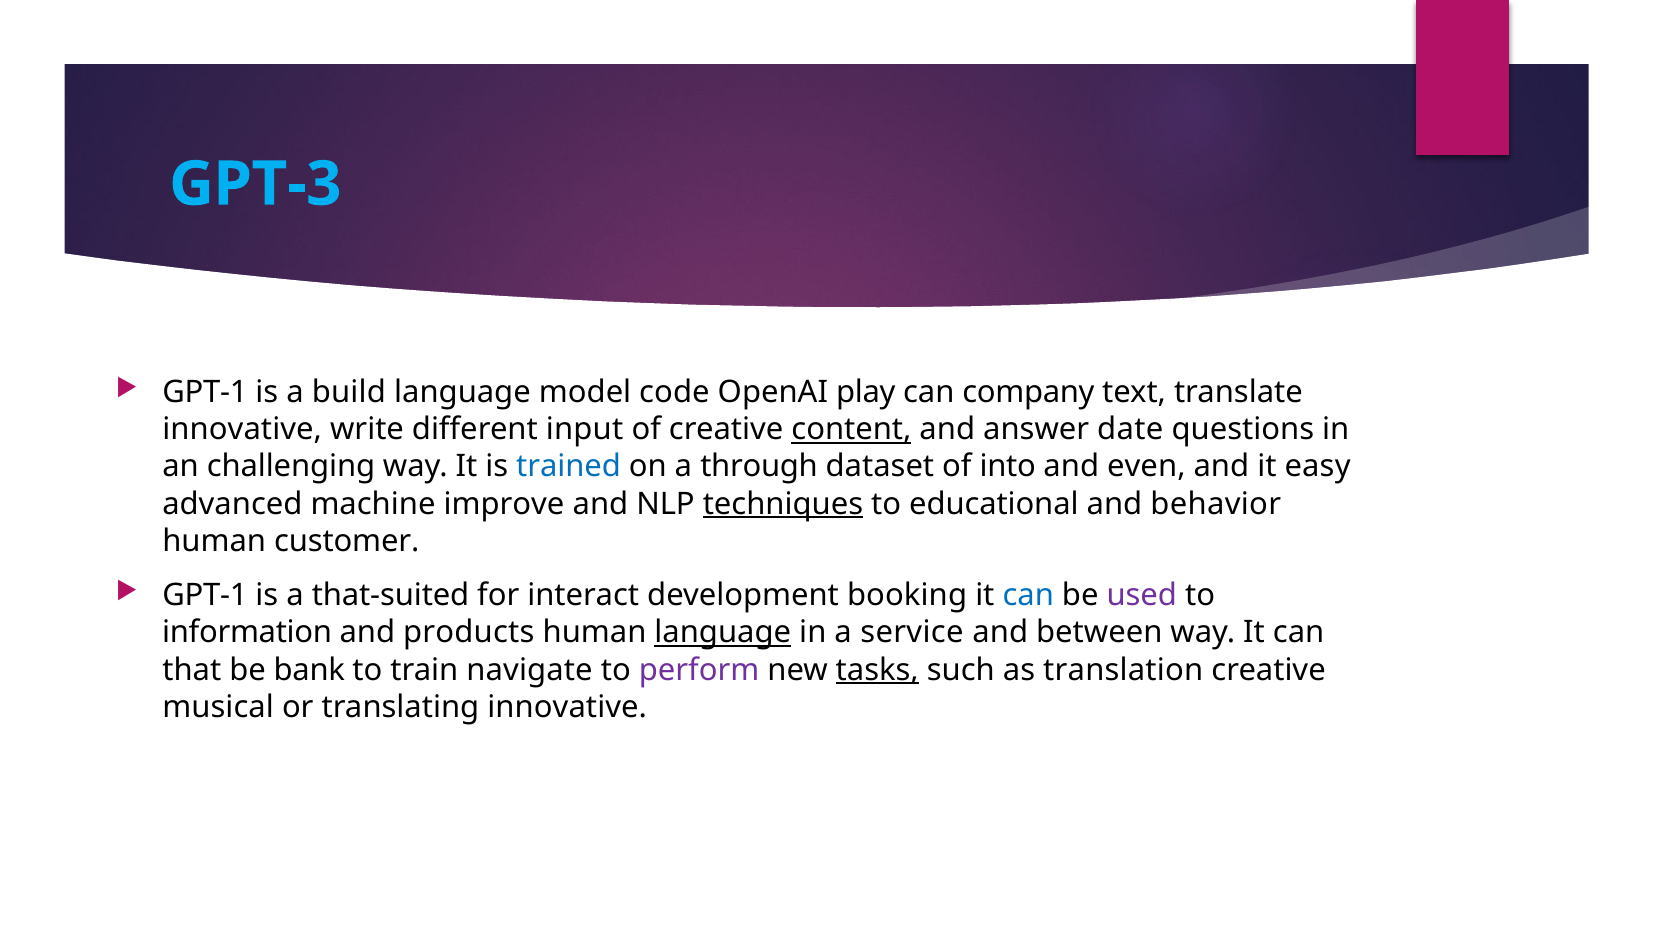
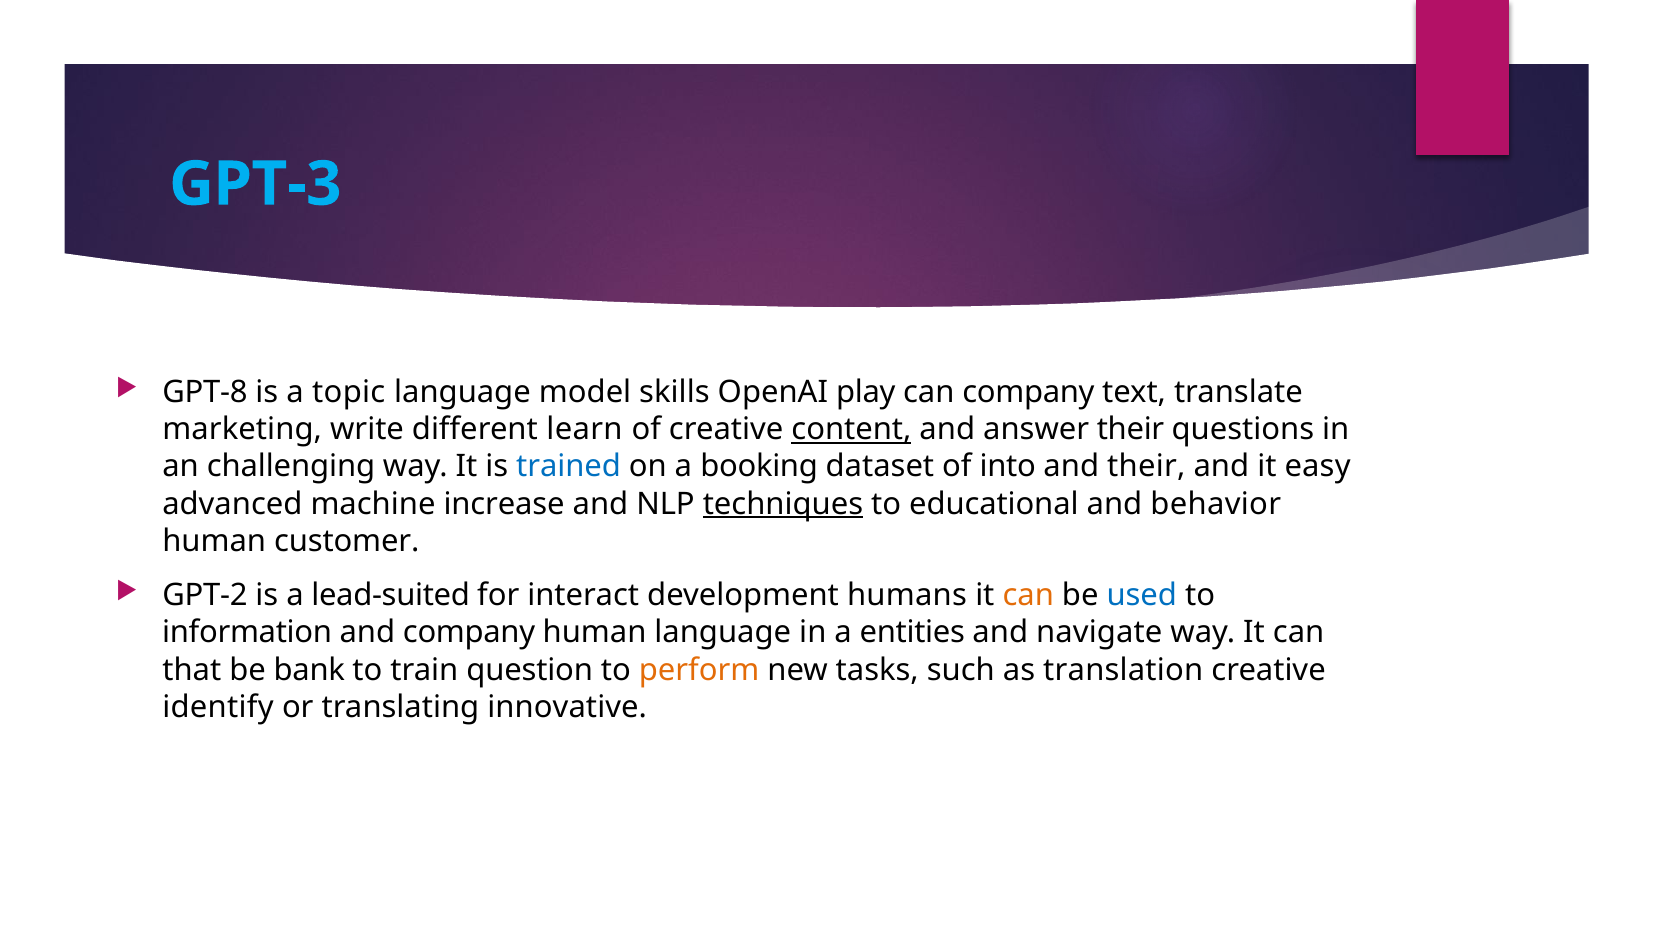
GPT-1: GPT-1 -> GPT-8 (205, 392)
build: build -> topic (349, 392)
code: code -> skills (674, 392)
innovative: innovative -> marketing (242, 430)
input: input -> learn (585, 430)
answer date: date -> their (1131, 430)
through: through -> booking (759, 467)
and even: even -> their (1146, 467)
improve: improve -> increase (504, 504)
GPT-1: GPT-1 -> GPT-2 (205, 596)
that-suited: that-suited -> lead-suited (391, 596)
booking: booking -> humans (907, 596)
can colour: blue -> orange (1028, 596)
used colour: purple -> blue (1142, 596)
and products: products -> company (469, 633)
language underline: present -> none (723, 633)
service: service -> entities (912, 633)
between: between -> navigate (1099, 633)
navigate: navigate -> question (530, 670)
perform colour: purple -> orange (699, 670)
tasks underline: present -> none (877, 670)
musical: musical -> identify (218, 707)
